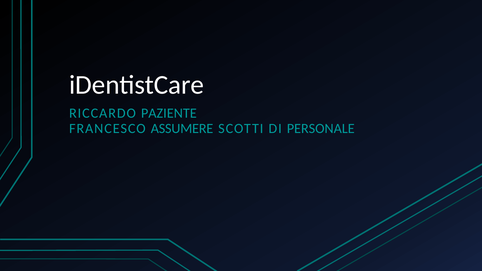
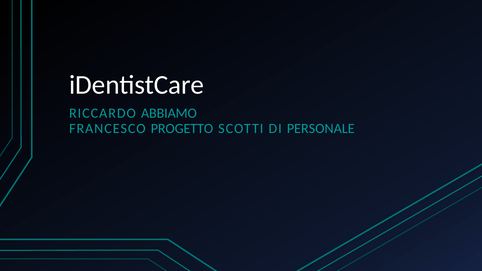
PAZIENTE: PAZIENTE -> ABBIAMO (169, 113)
ASSUMERE: ASSUMERE -> PROGETTO (182, 129)
